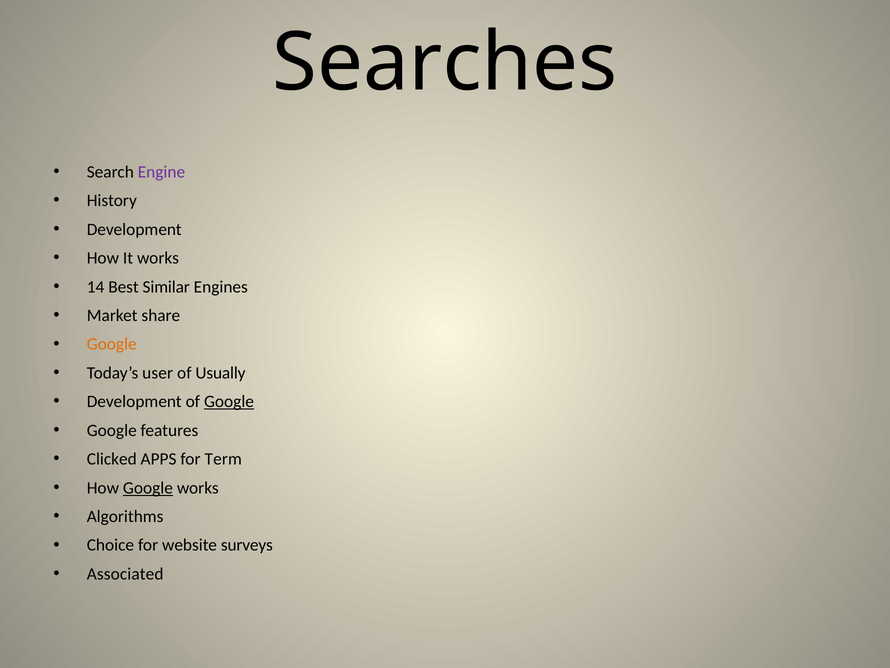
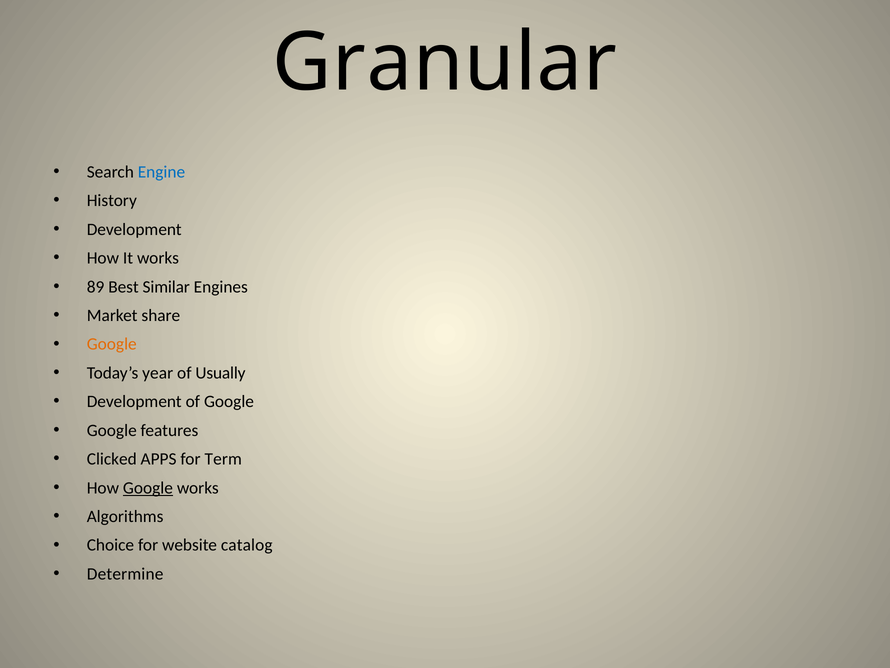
Searches: Searches -> Granular (445, 63)
Engine colour: purple -> blue (161, 172)
14: 14 -> 89 (96, 287)
user: user -> year (158, 373)
Google underline: present -> none (229, 401)
surveys: surveys -> catalog (247, 545)
Associated: Associated -> Determine (125, 574)
